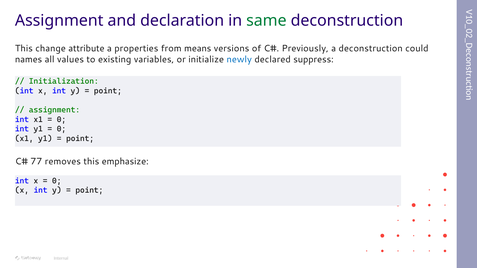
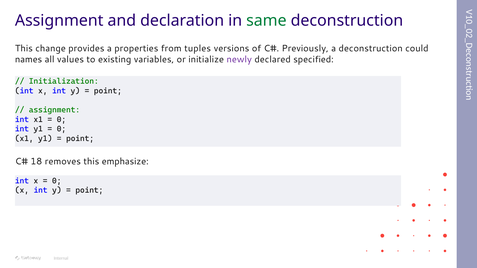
attribute: attribute -> provides (86, 48)
means: means -> tuples (198, 48)
newly colour: blue -> purple (239, 60)
suppress: suppress -> specified (313, 60)
77: 77 -> 18 (36, 162)
